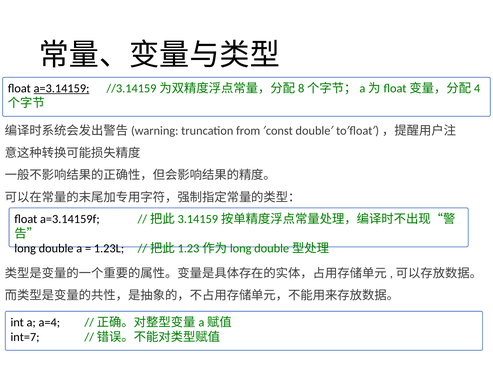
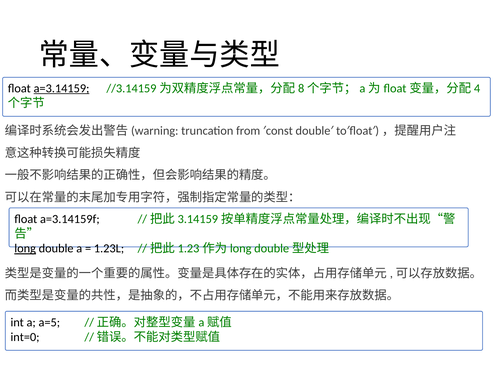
long underline: none -> present (25, 248)
a=4: a=4 -> a=5 (49, 322)
int=7: int=7 -> int=0 (25, 337)
